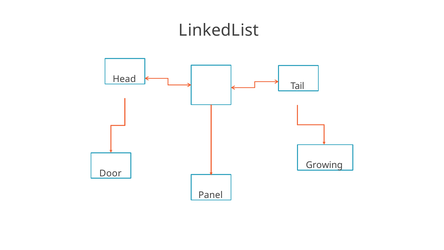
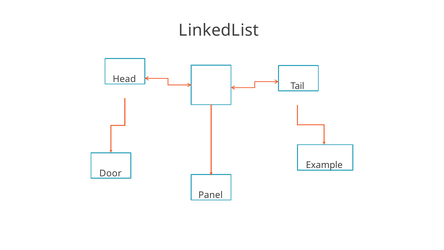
Growing: Growing -> Example (324, 165)
